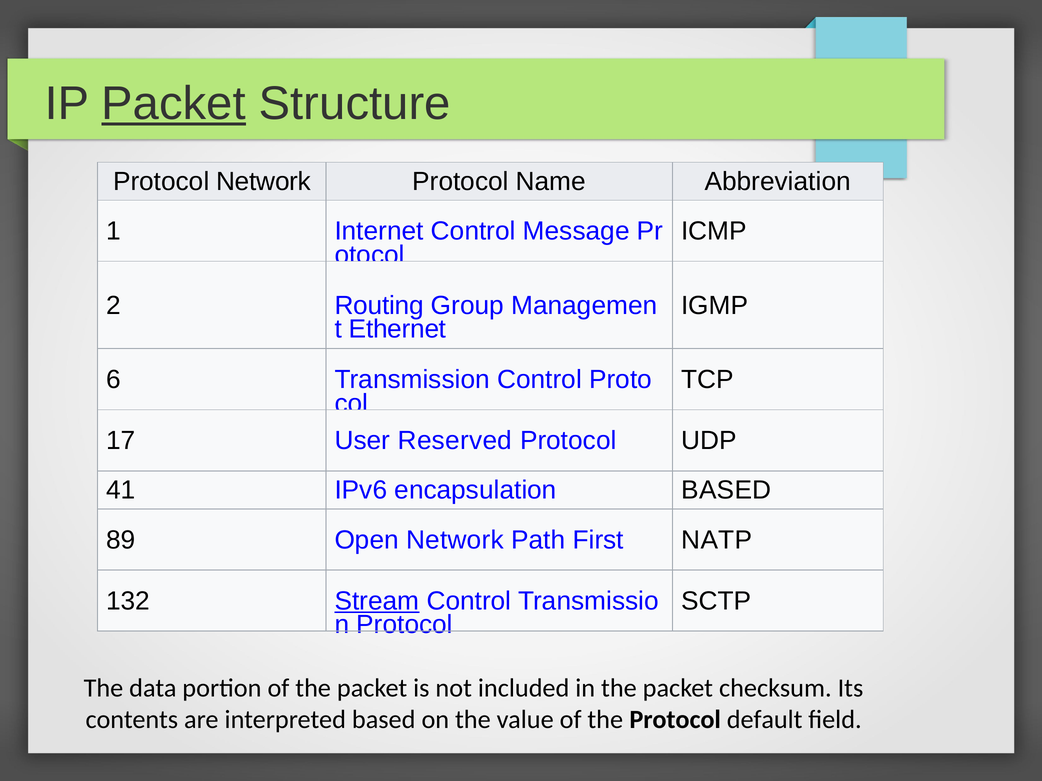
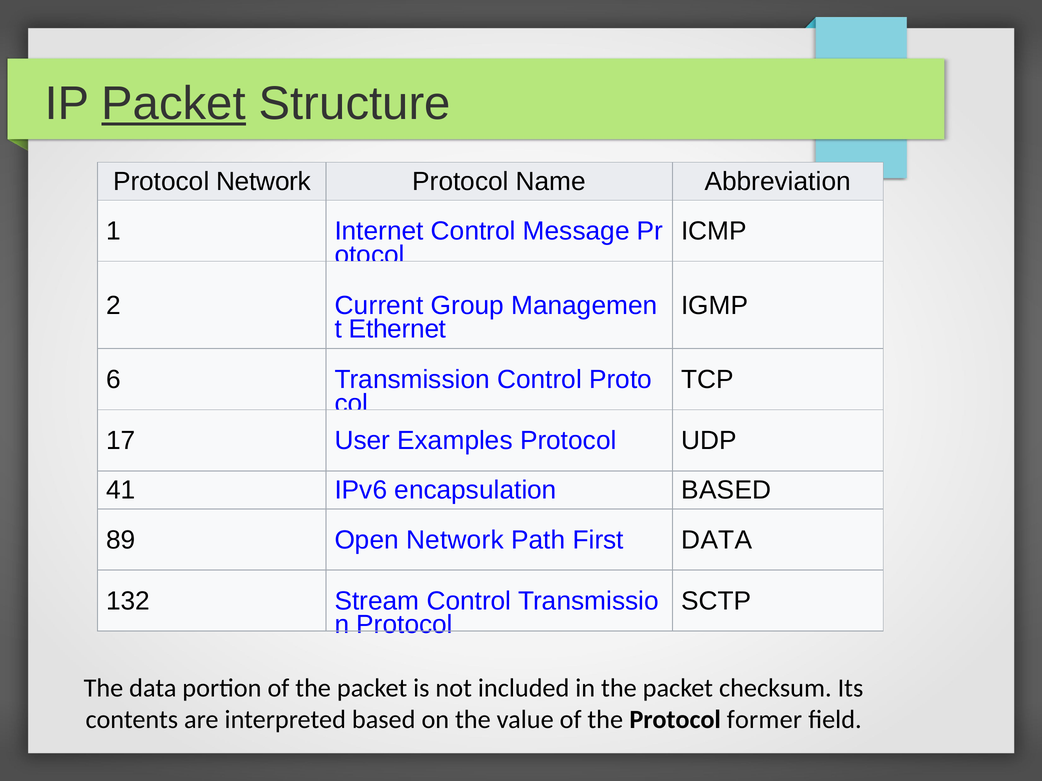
Routing: Routing -> Current (379, 306)
Reserved: Reserved -> Examples (455, 441)
First NATP: NATP -> DATA (717, 540)
Stream underline: present -> none (377, 601)
default: default -> former (764, 720)
